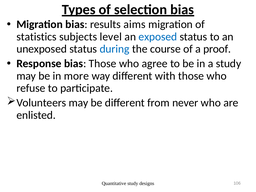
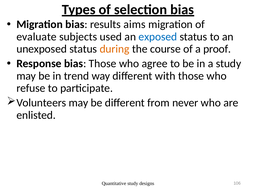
statistics: statistics -> evaluate (36, 37)
level: level -> used (111, 37)
during colour: blue -> orange (115, 49)
more: more -> trend (76, 76)
